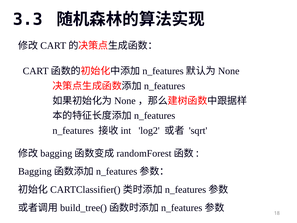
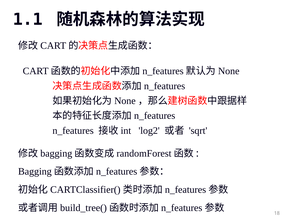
3.3: 3.3 -> 1.1 (28, 19)
